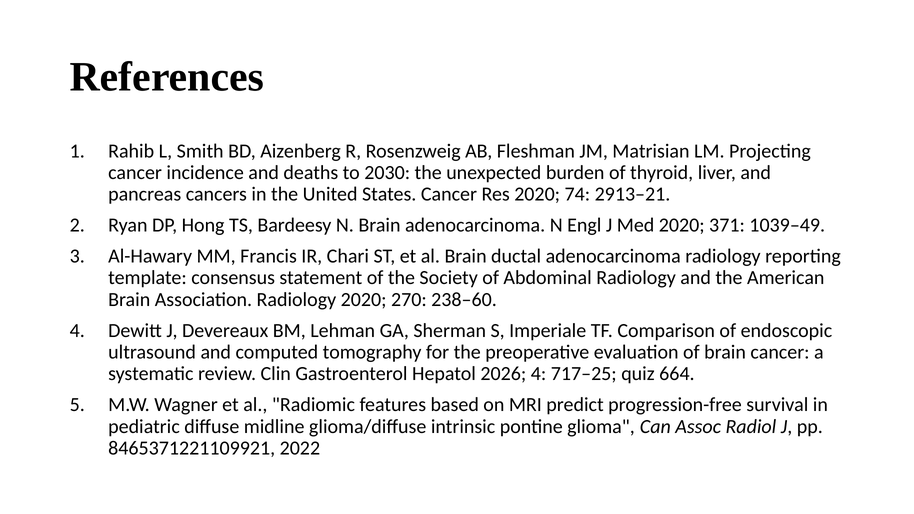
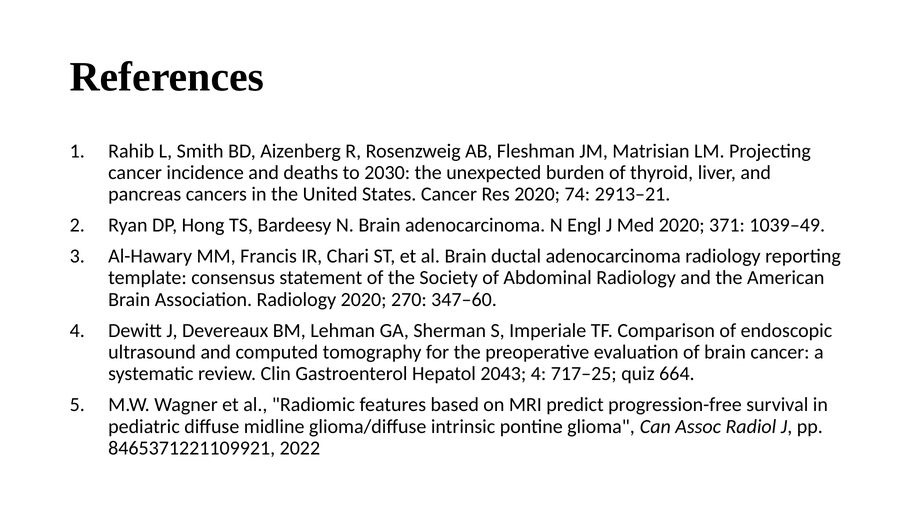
238–60: 238–60 -> 347–60 (464, 300)
2026: 2026 -> 2043 (503, 374)
